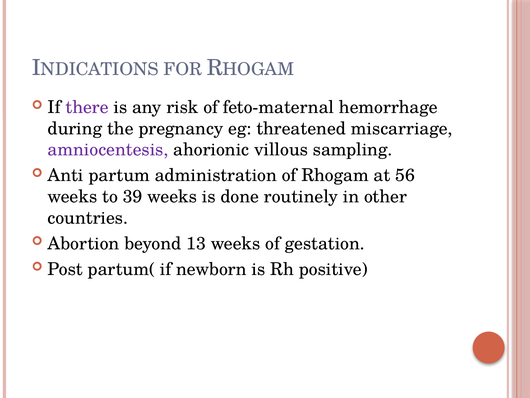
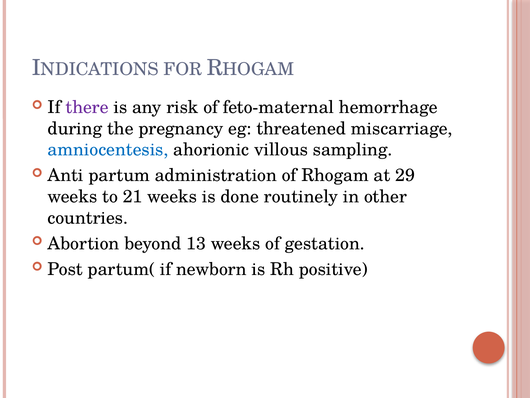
amniocentesis colour: purple -> blue (108, 150)
56: 56 -> 29 (405, 175)
39: 39 -> 21 (133, 196)
